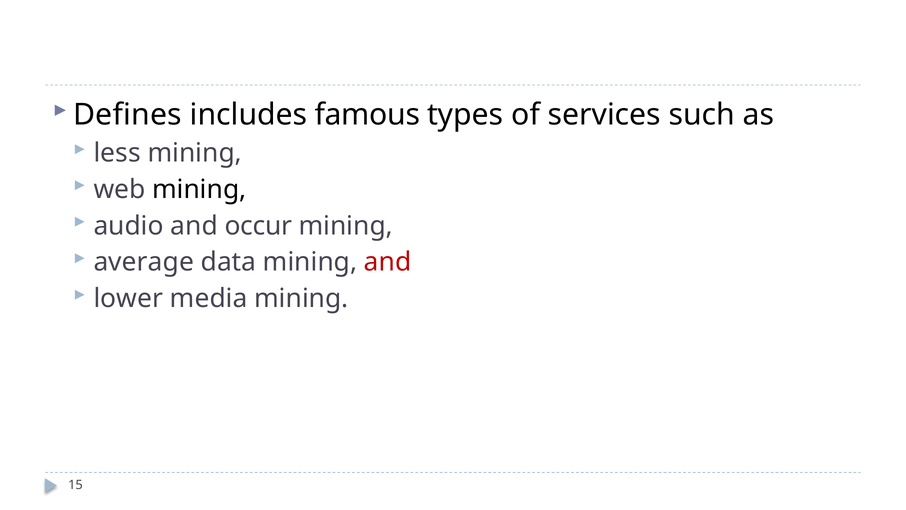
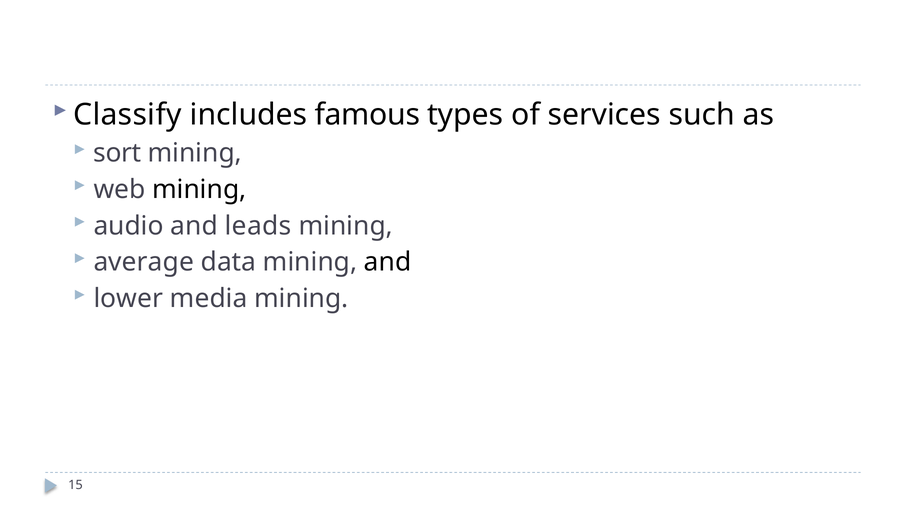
Defines: Defines -> Classify (127, 115)
less: less -> sort (117, 153)
occur: occur -> leads (258, 226)
and colour: red -> black (388, 262)
